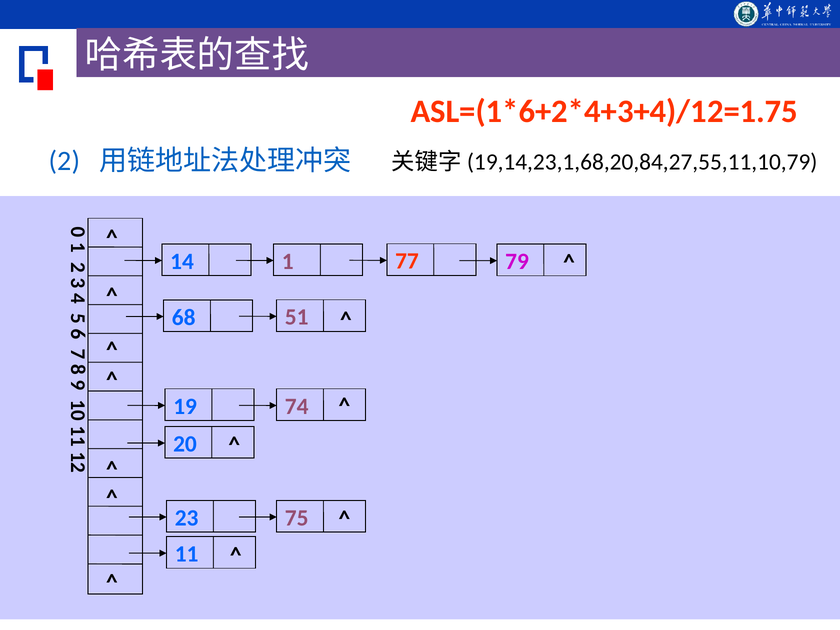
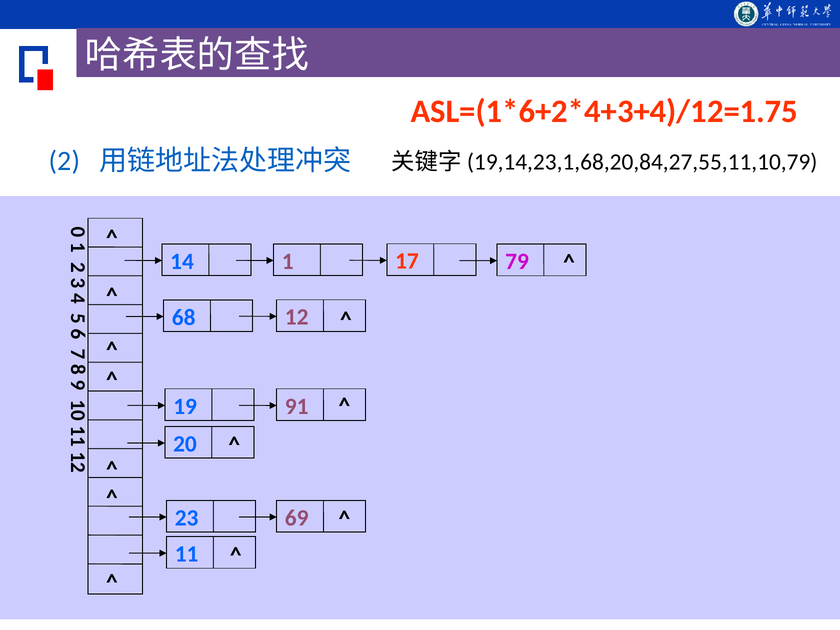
77: 77 -> 17 (407, 261)
51: 51 -> 12 (297, 317)
74: 74 -> 91 (297, 406)
75: 75 -> 69 (297, 518)
